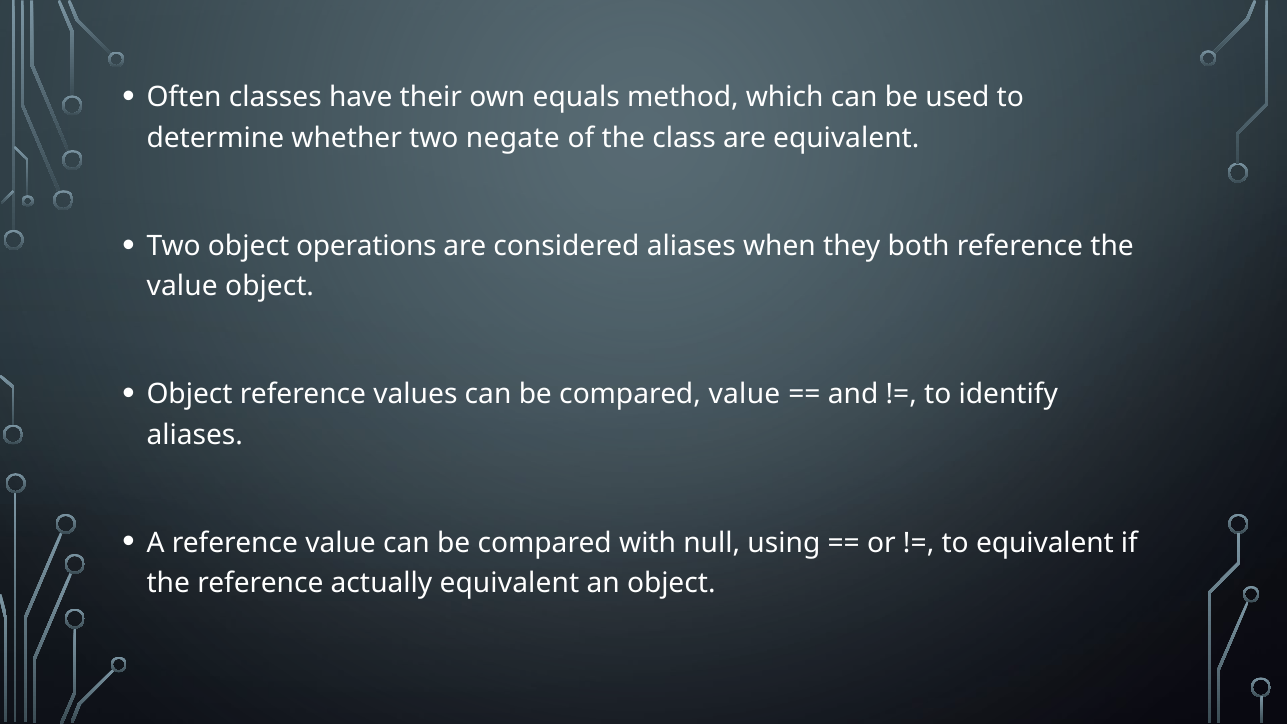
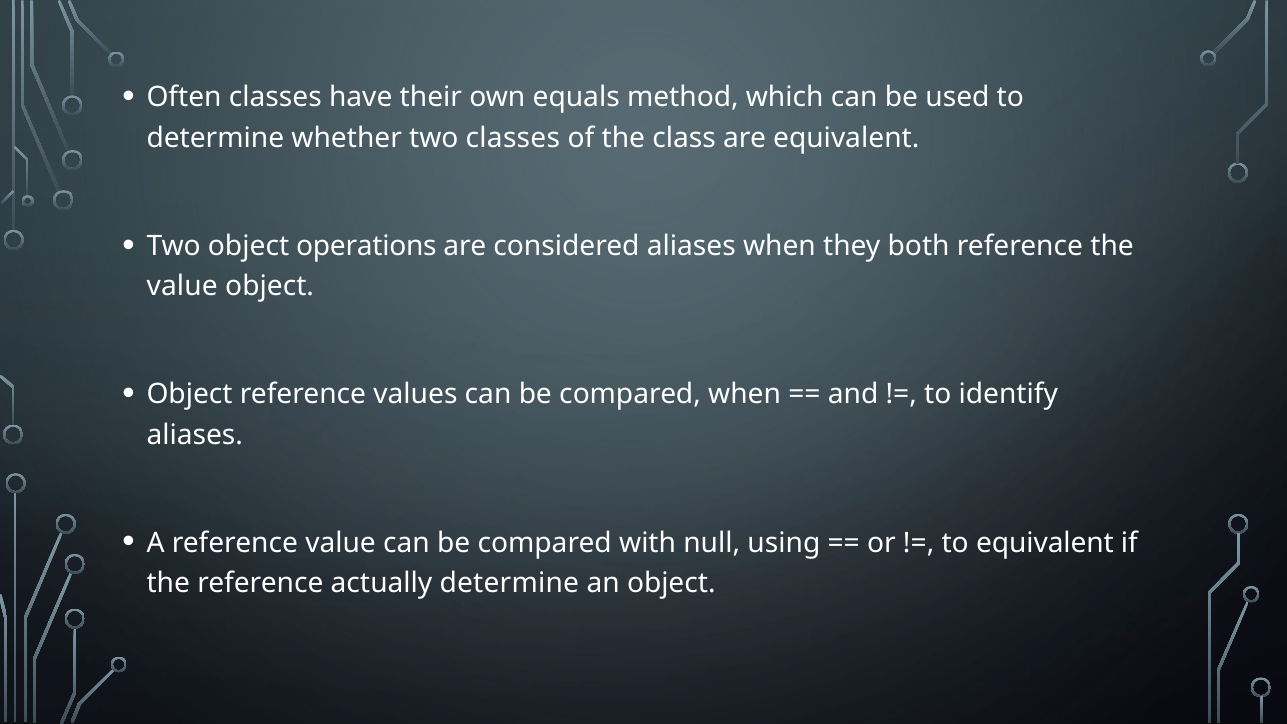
two negate: negate -> classes (513, 138)
compared value: value -> when (745, 394)
actually equivalent: equivalent -> determine (509, 583)
